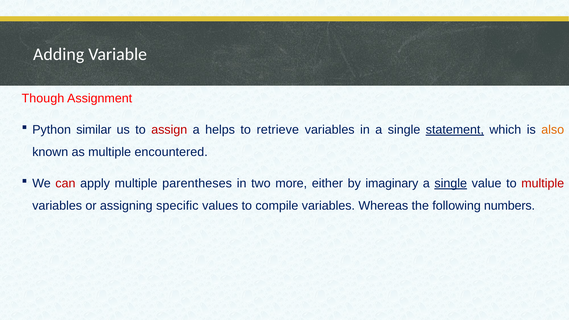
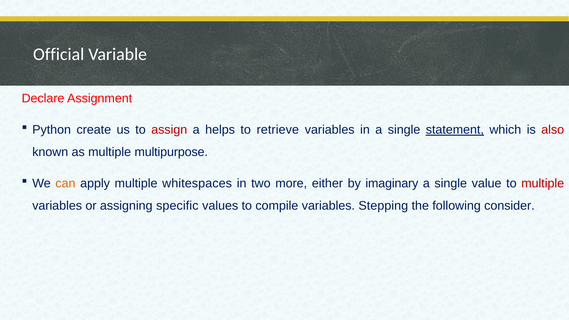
Adding: Adding -> Official (59, 54)
Though: Though -> Declare (43, 99)
similar: similar -> create (94, 130)
also colour: orange -> red (553, 130)
encountered: encountered -> multipurpose (171, 152)
can colour: red -> orange (65, 183)
parentheses: parentheses -> whitespaces (197, 183)
single underline: present -> none (451, 183)
Whereas: Whereas -> Stepping (383, 206)
numbers: numbers -> consider (509, 206)
